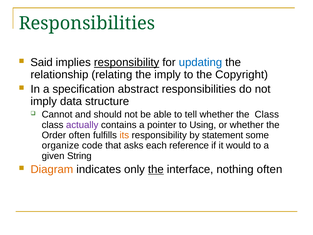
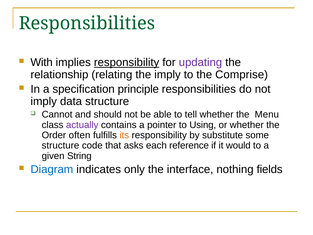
Said: Said -> With (42, 62)
updating colour: blue -> purple (200, 62)
Copyright: Copyright -> Comprise (242, 75)
abstract: abstract -> principle (138, 89)
the Class: Class -> Menu (267, 114)
statement: statement -> substitute (223, 135)
organize: organize -> structure (61, 145)
Diagram colour: orange -> blue (52, 169)
the underline: present -> none (156, 169)
nothing often: often -> fields (270, 169)
